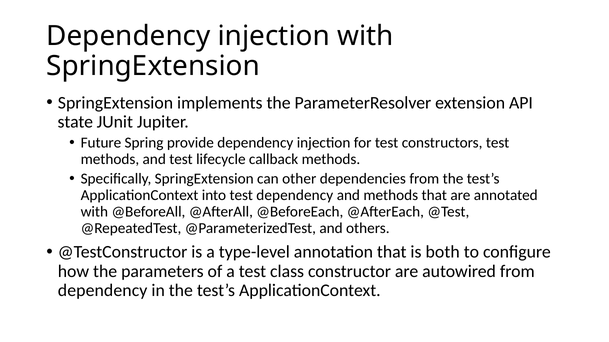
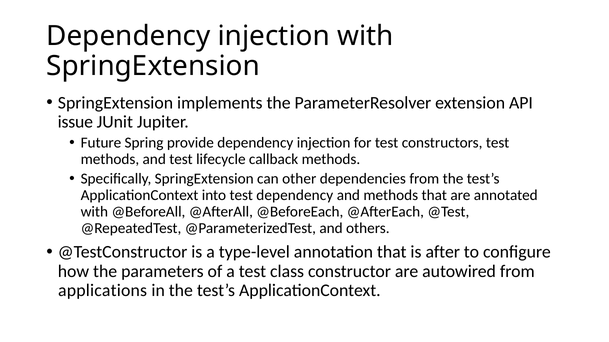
state: state -> issue (75, 122)
both: both -> after (443, 253)
dependency: dependency -> applications (103, 291)
